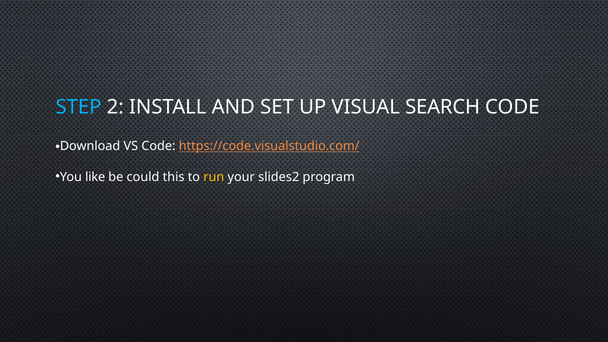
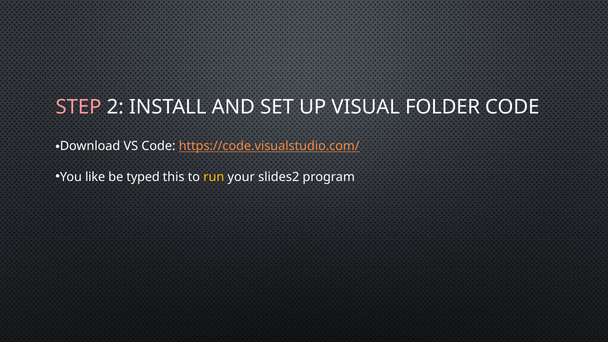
STEP colour: light blue -> pink (79, 107)
SEARCH: SEARCH -> FOLDER (443, 107)
could: could -> typed (143, 177)
